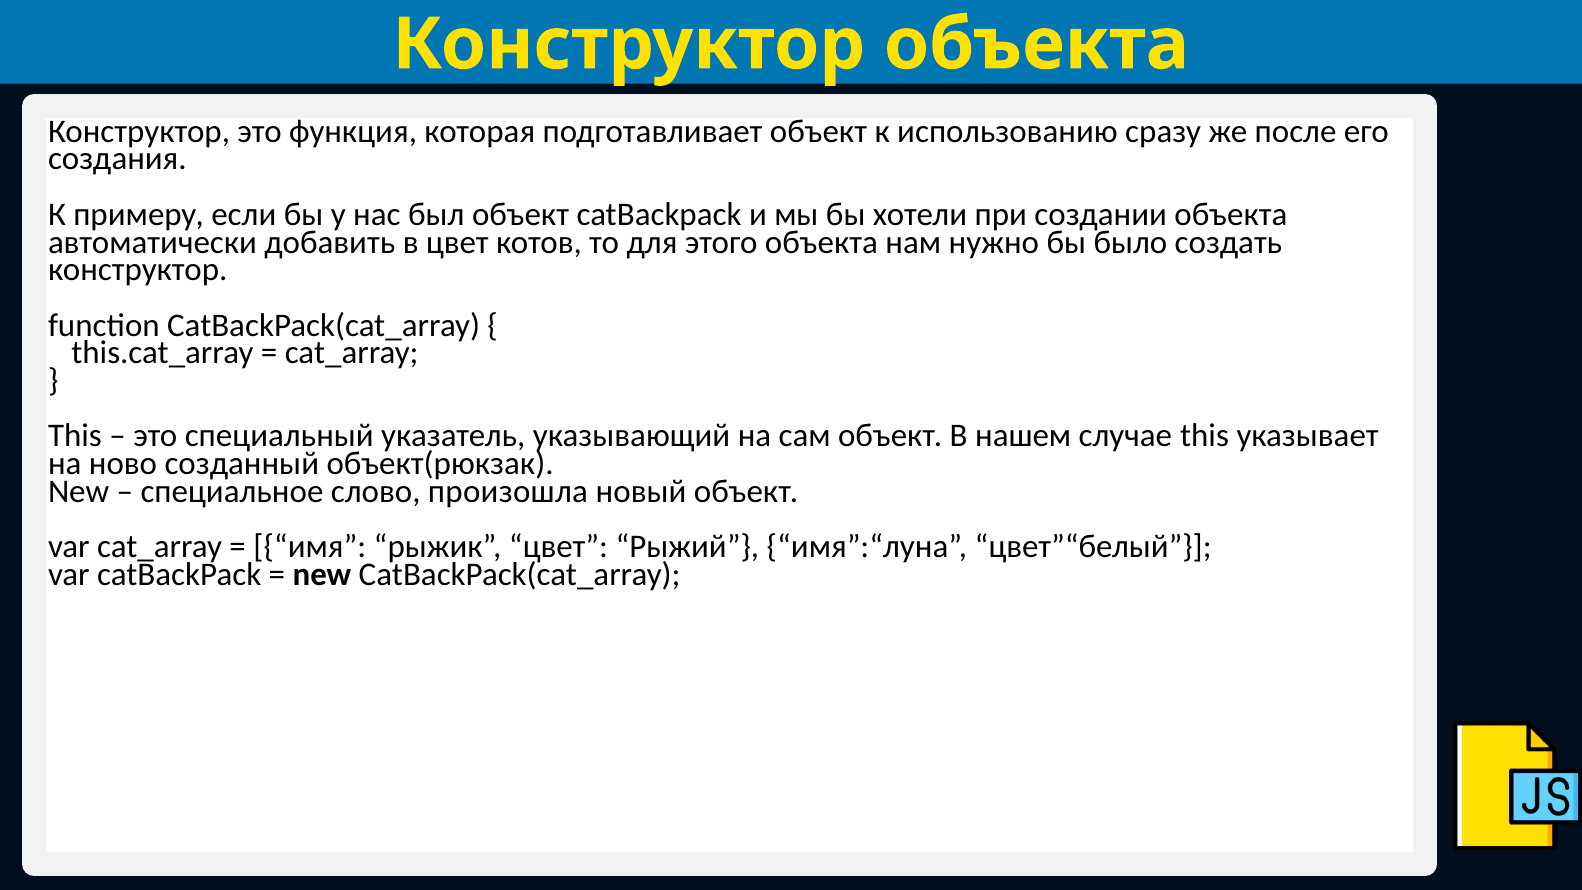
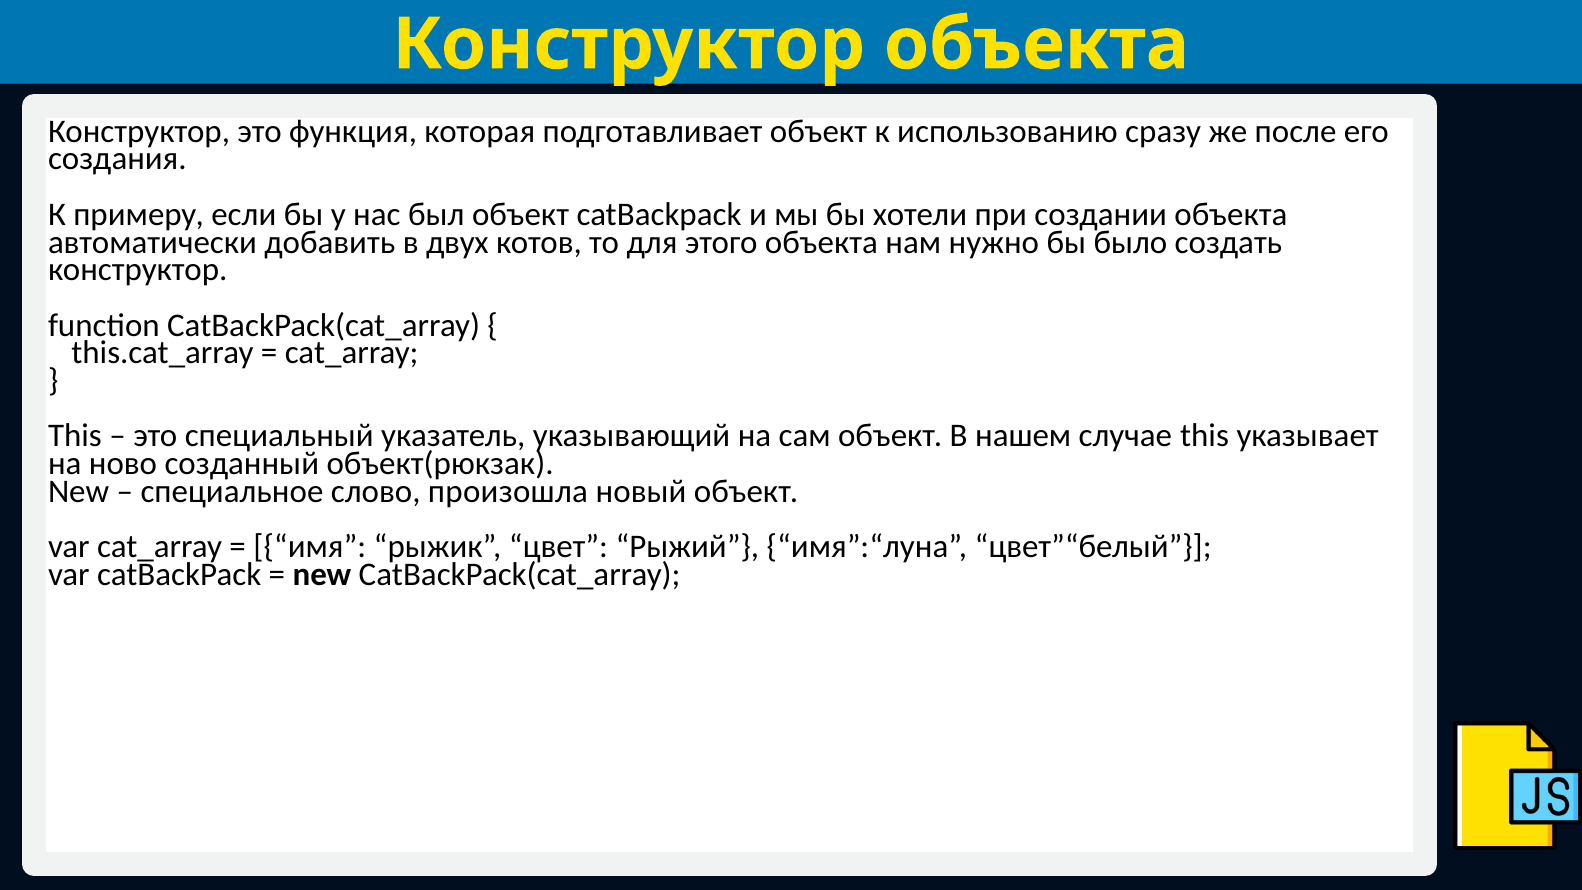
в цвет: цвет -> двух (457, 242)
